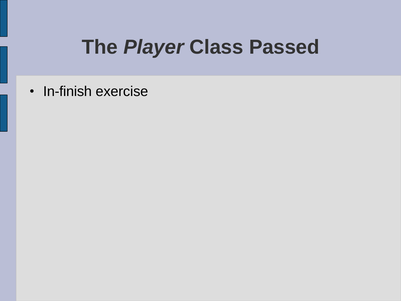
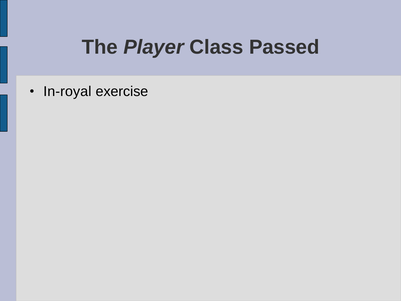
In-finish: In-finish -> In-royal (67, 92)
